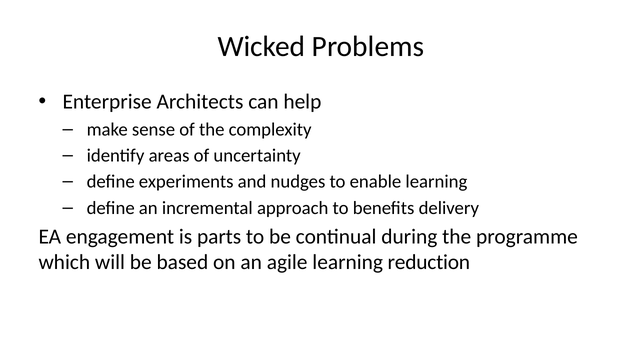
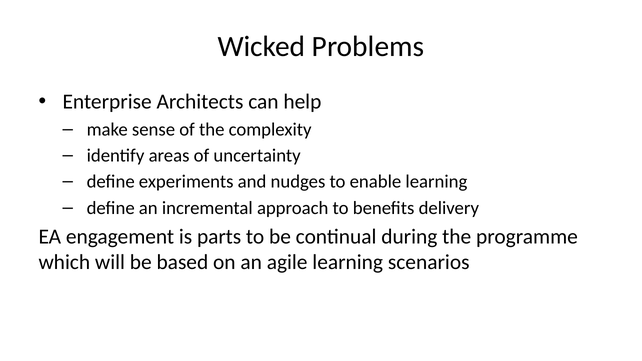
reduction: reduction -> scenarios (429, 262)
